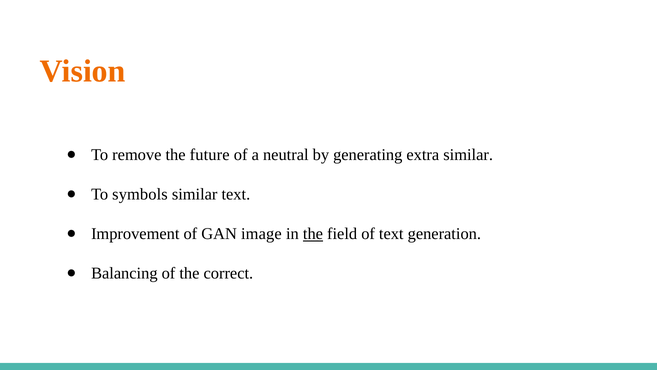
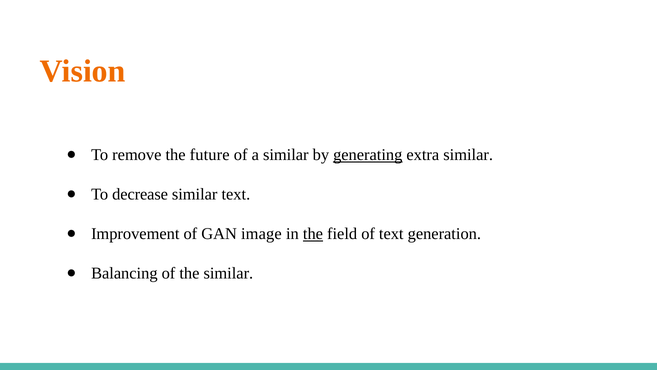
a neutral: neutral -> similar (286, 155)
generating underline: none -> present (368, 155)
symbols: symbols -> decrease (140, 194)
the correct: correct -> similar (228, 273)
